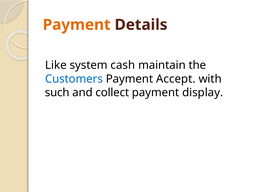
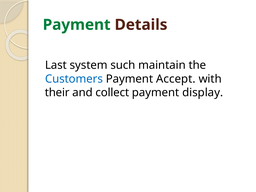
Payment colour: orange -> green (77, 25)
Like: Like -> Last (56, 65)
cash: cash -> such (123, 65)
such: such -> their (57, 93)
